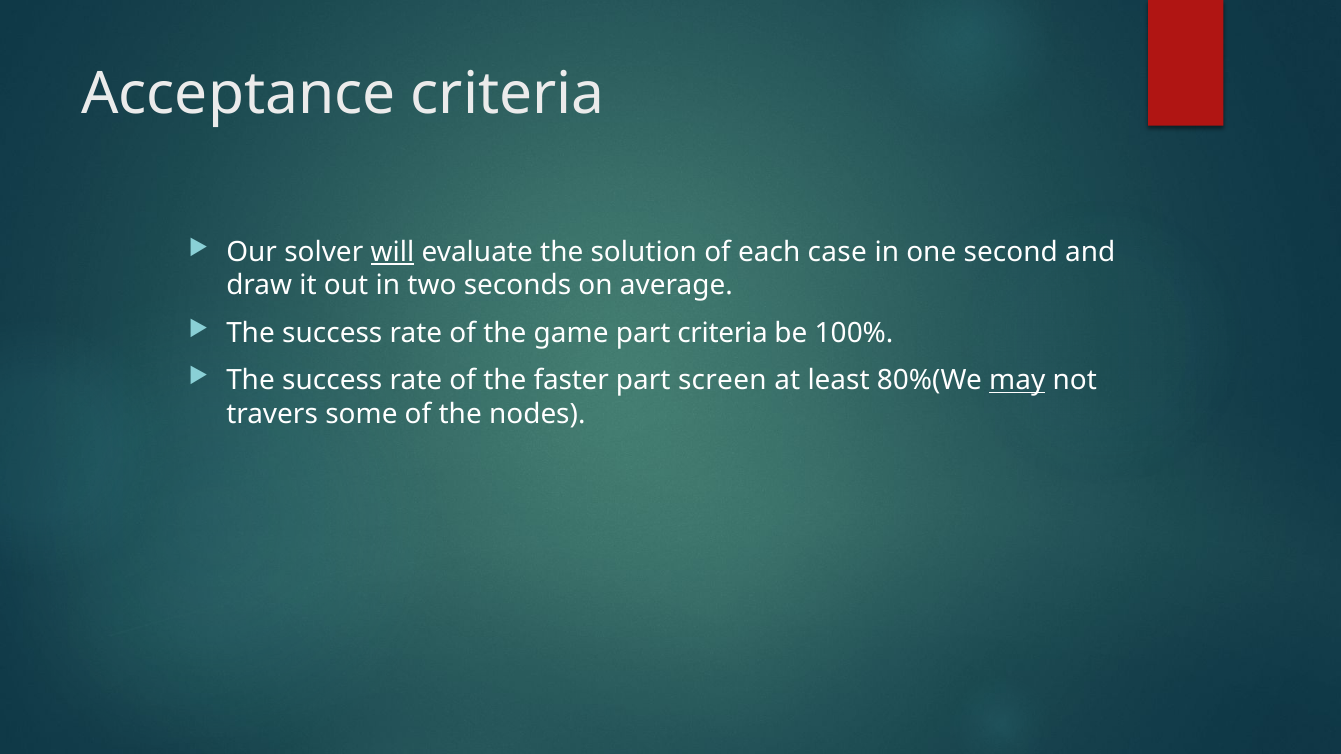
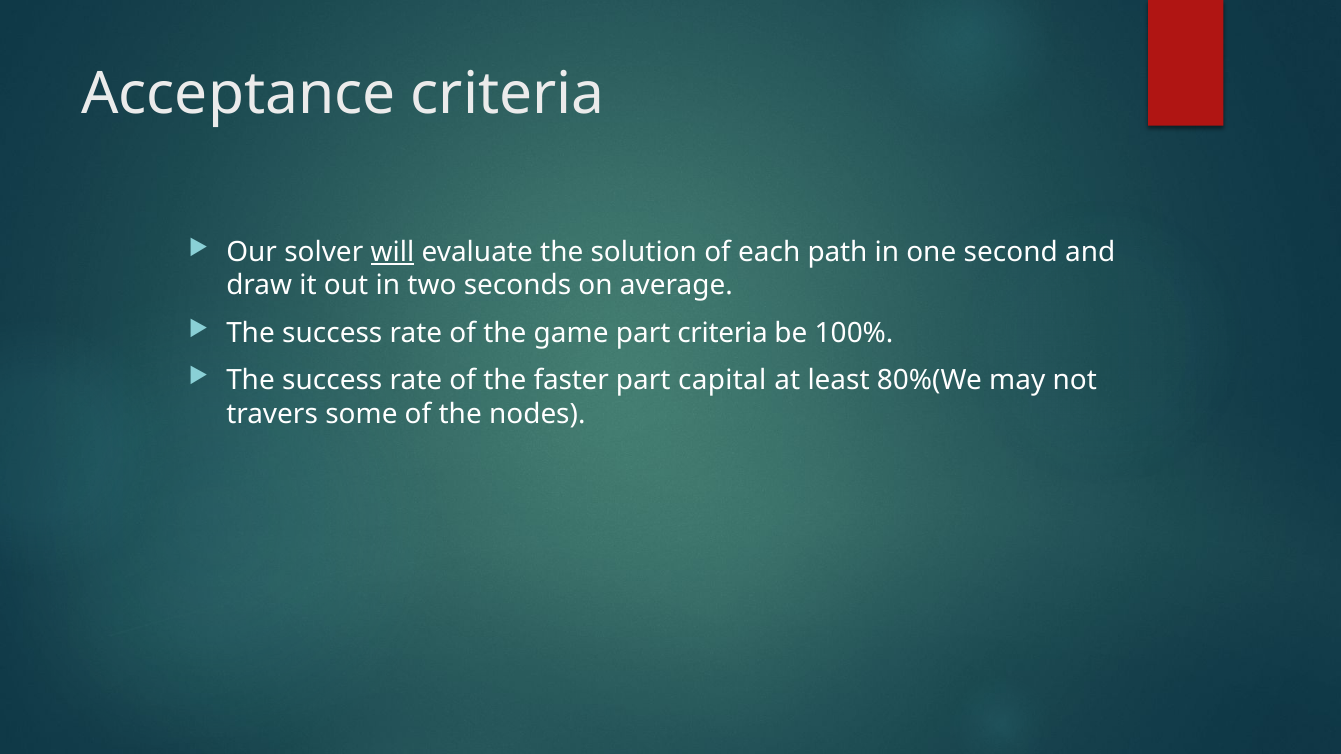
case: case -> path (837, 252)
screen: screen -> capital (722, 381)
may underline: present -> none (1017, 381)
